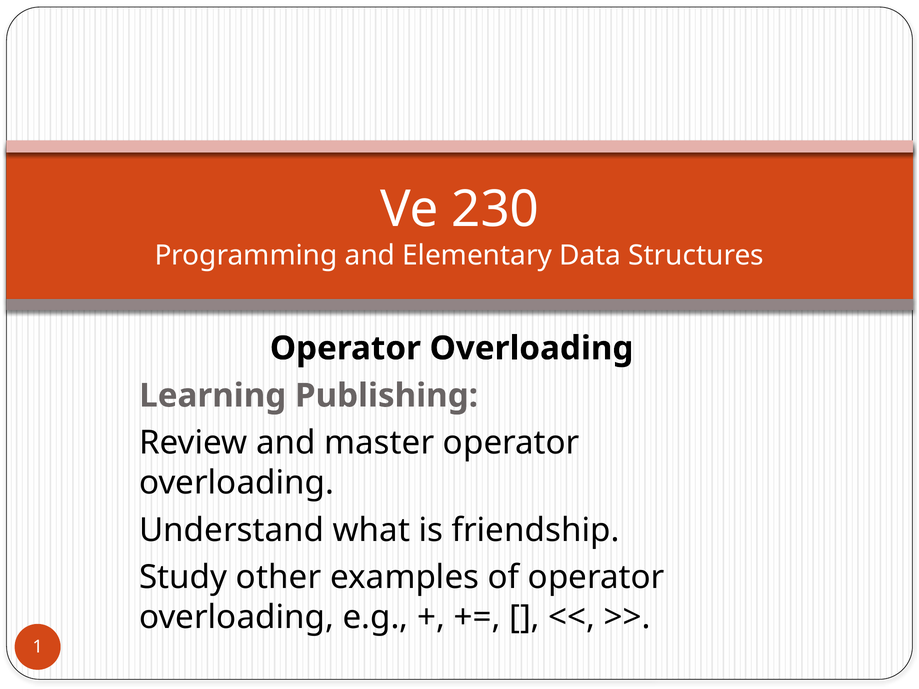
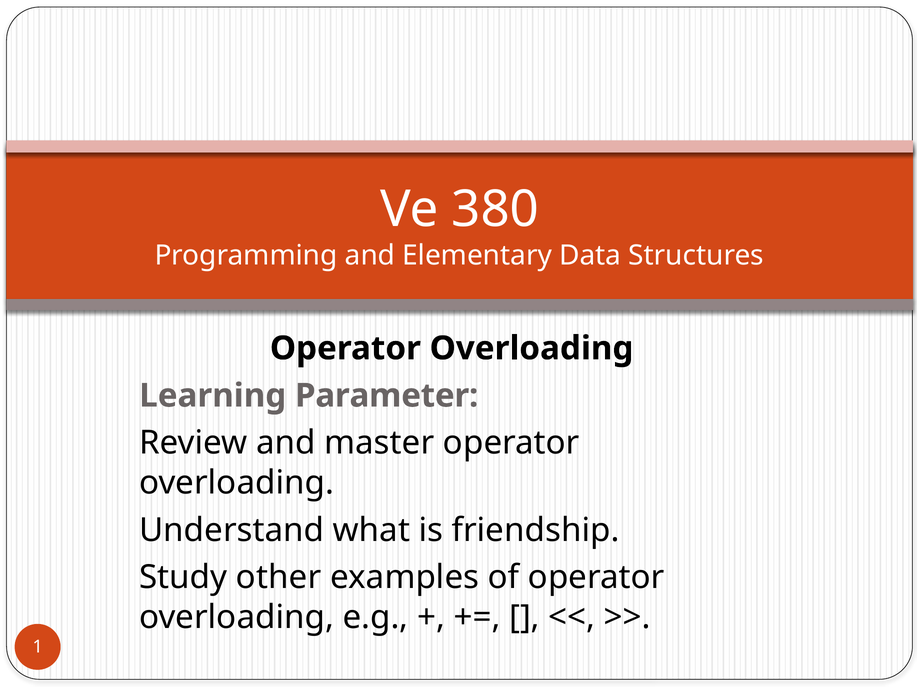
230: 230 -> 380 (495, 210)
Publishing: Publishing -> Parameter (387, 396)
